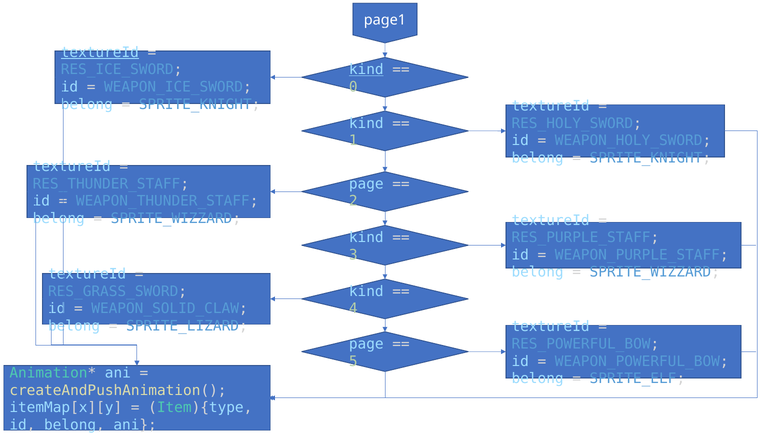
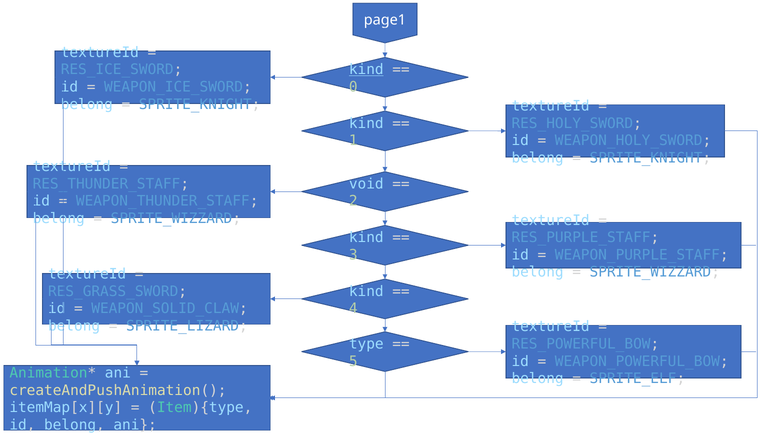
textureId underline: present -> none (100, 52)
page: page -> void (366, 184)
page: page -> type (366, 344)
